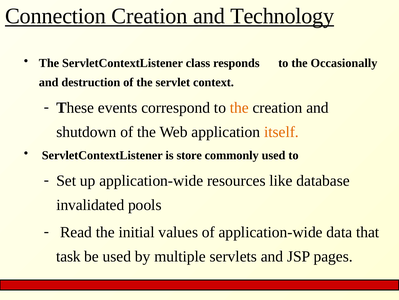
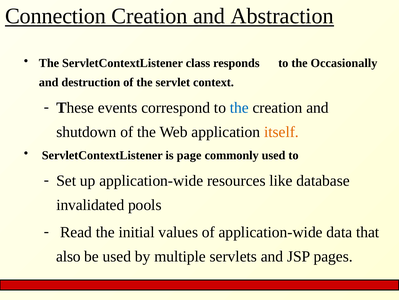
Technology: Technology -> Abstraction (282, 16)
the colour: orange -> blue (239, 108)
store: store -> page (189, 155)
task: task -> also (68, 256)
